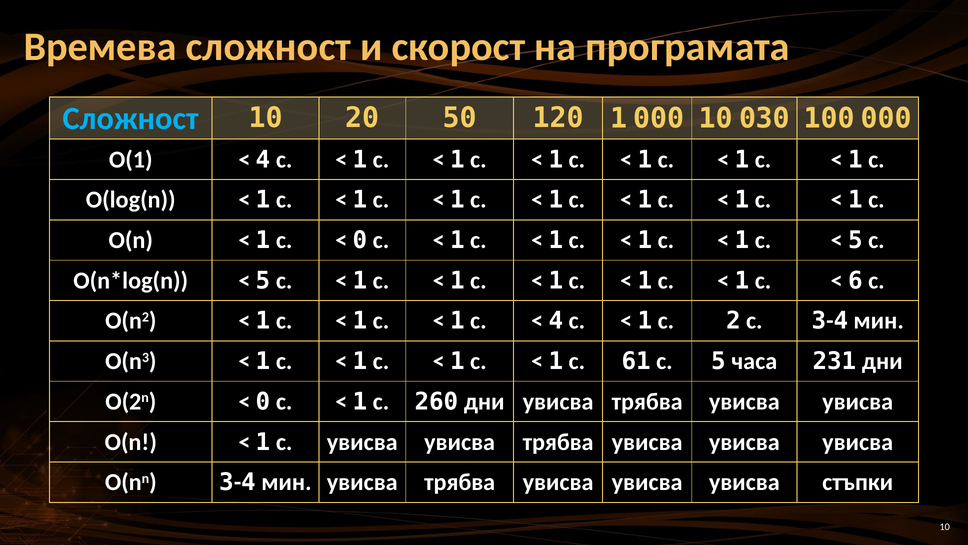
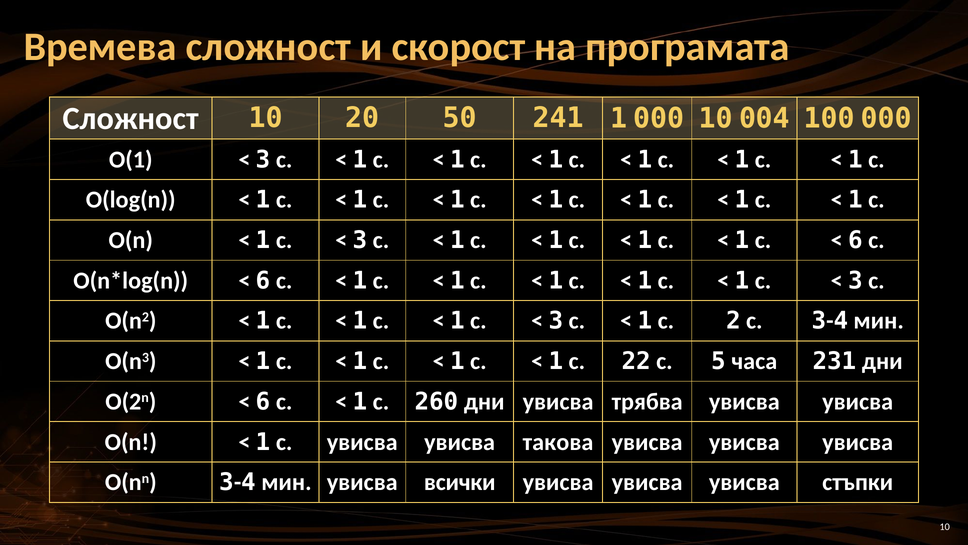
Сложност colour: light blue -> white (131, 119)
120: 120 -> 241 (558, 118)
030: 030 -> 004 (764, 118)
4: 4 -> 3 (263, 159)
0: 0 -> 3 (360, 240)
5: 5 -> 6 (855, 240)
5: 5 -> 6 (263, 280)
6: 6 -> 3 (855, 280)
4: 4 -> 3 (556, 321)
61: 61 -> 22 (636, 361)
0: 0 -> 6 (263, 401)
увисва увисва трябва: трябва -> такова (558, 442)
мин увисва трябва: трябва -> всички (460, 482)
